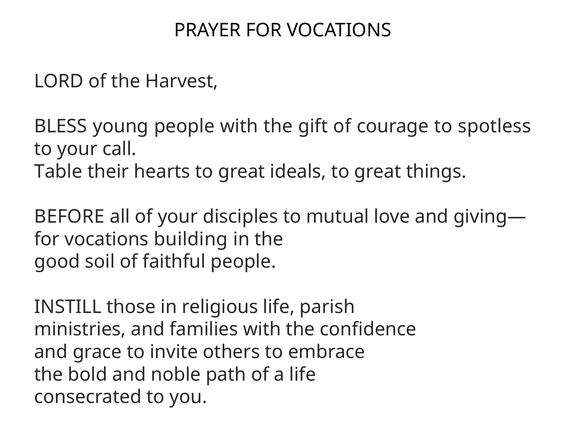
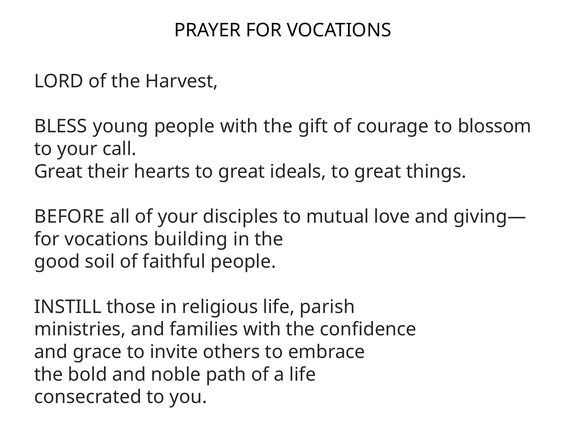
spotless: spotless -> blossom (495, 126)
Table: Table -> Great (58, 172)
